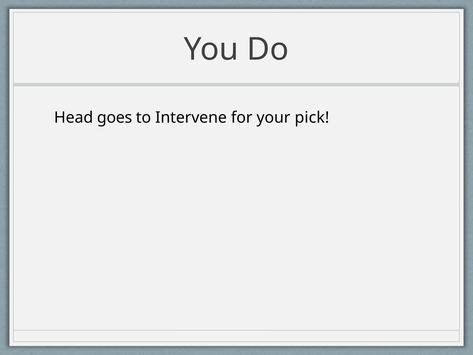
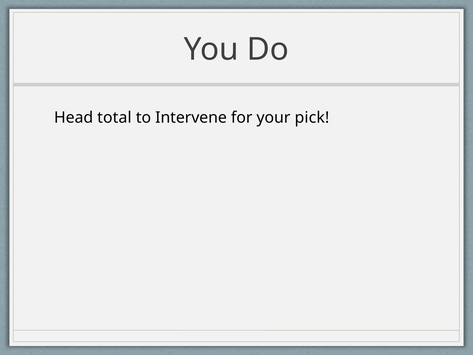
goes: goes -> total (114, 118)
